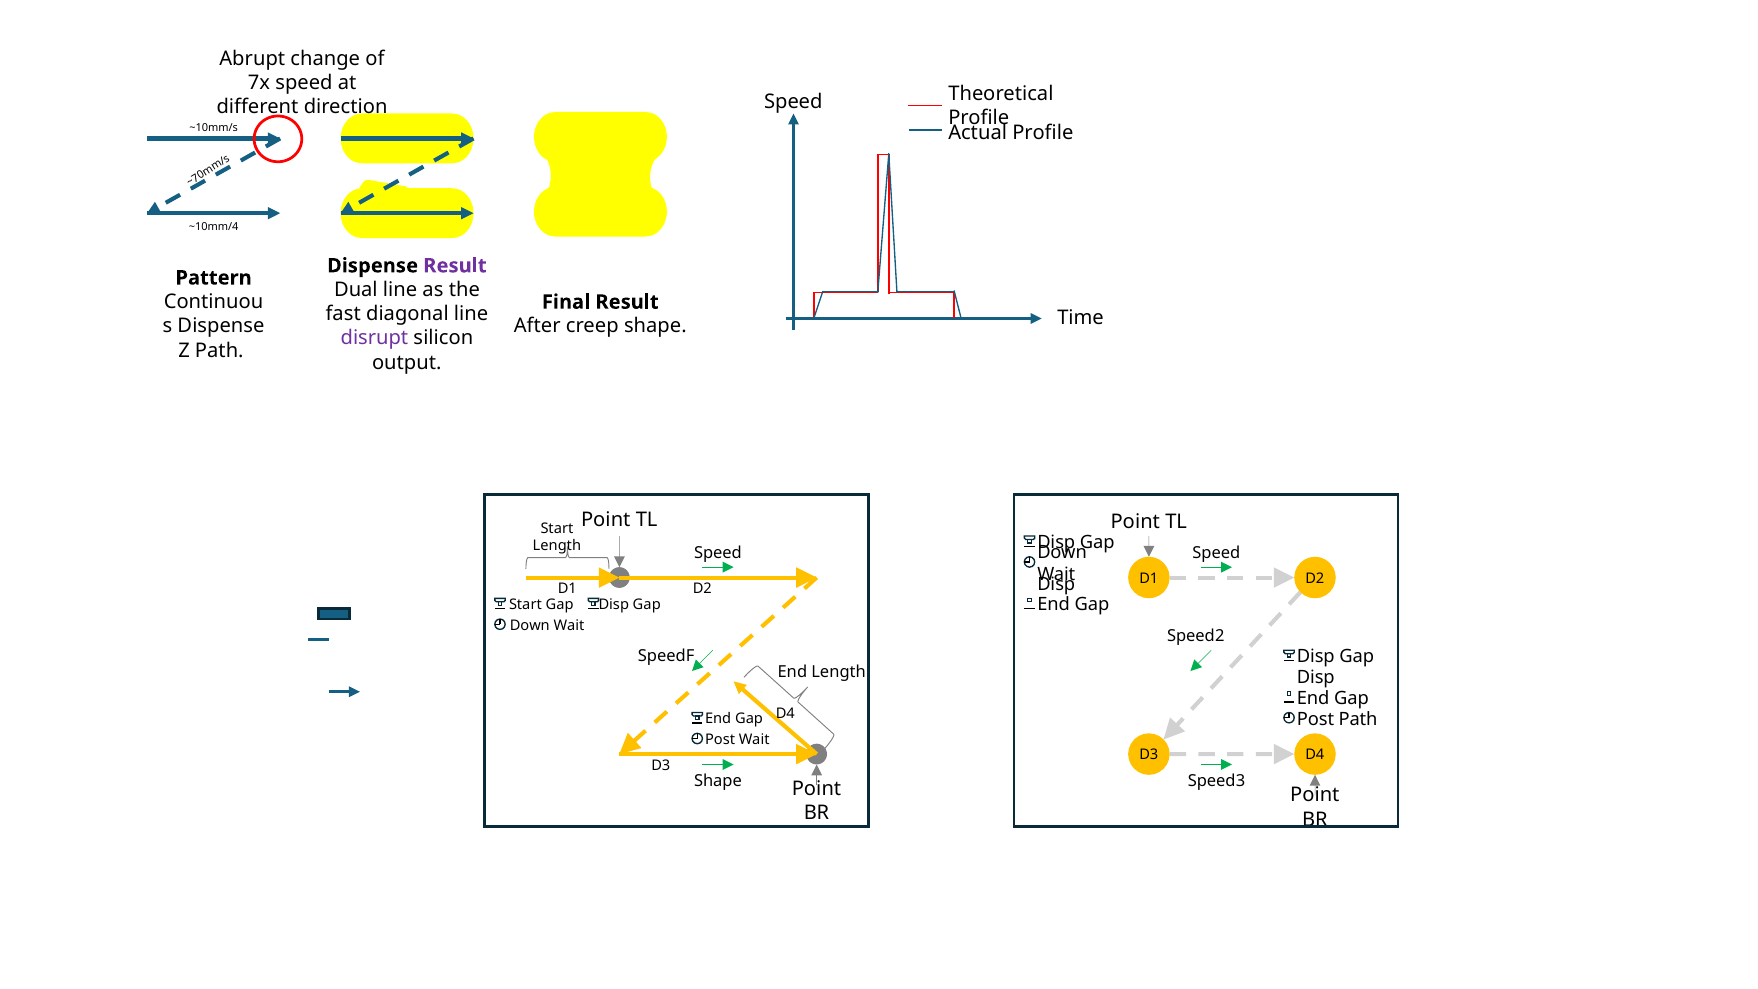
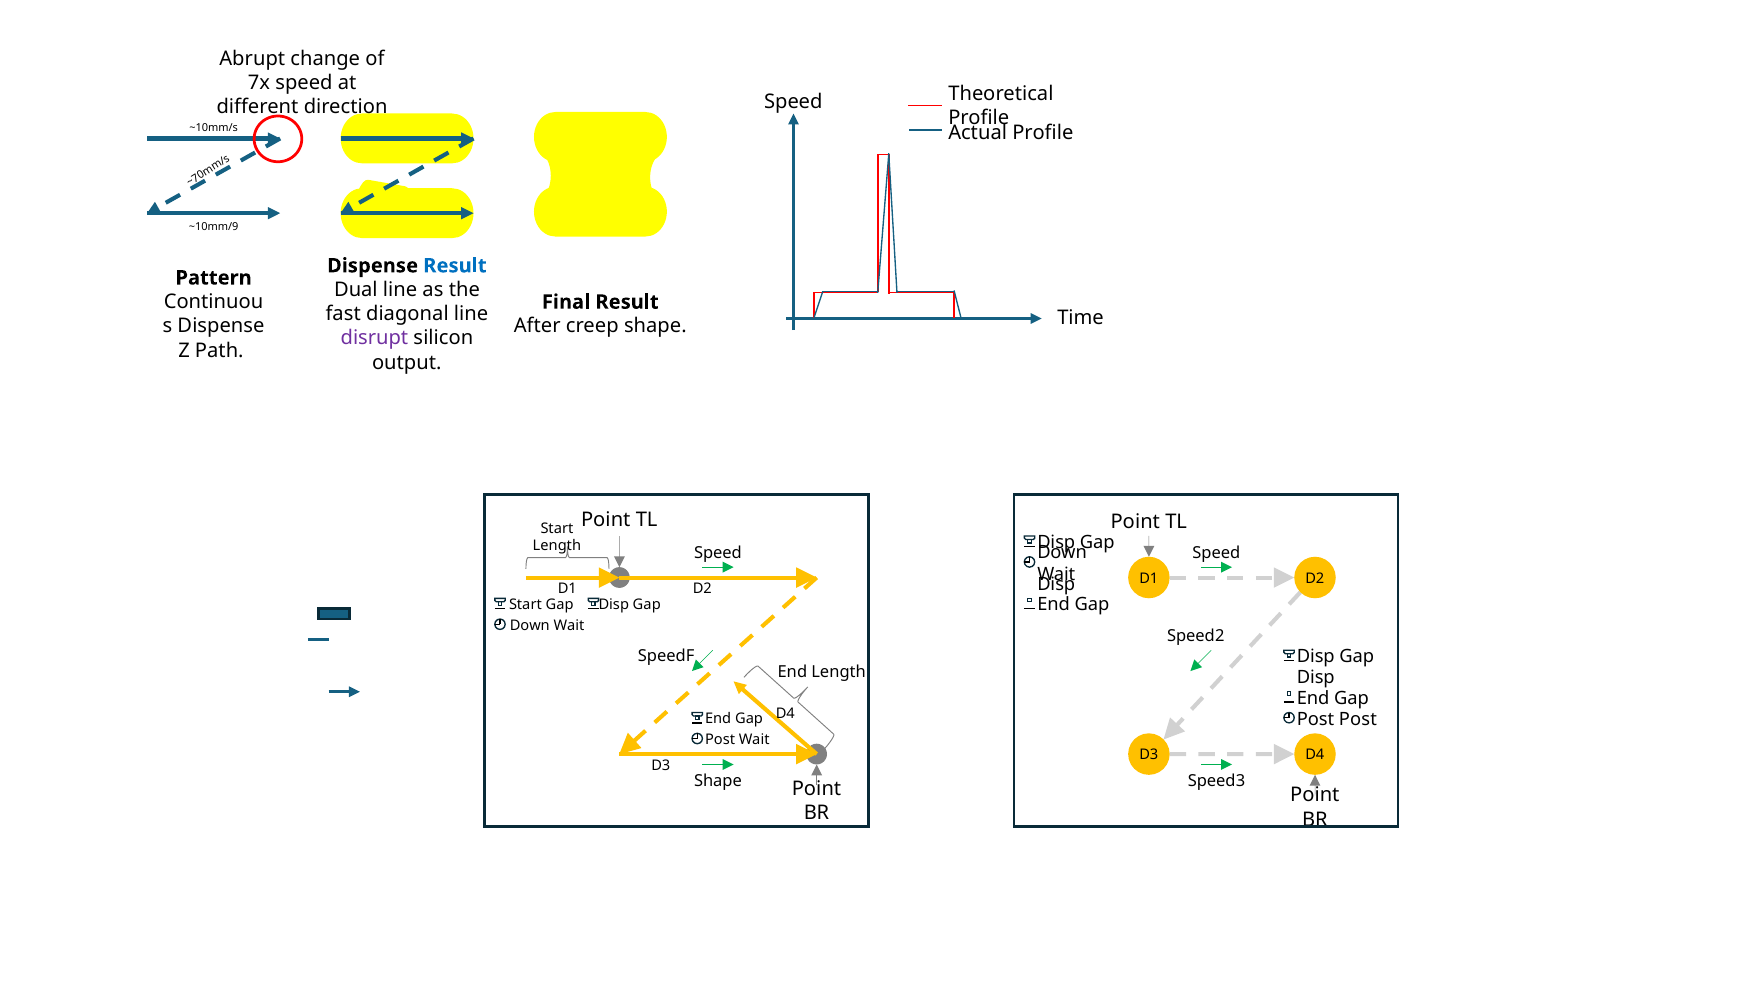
~10mm/4: ~10mm/4 -> ~10mm/9 (214, 227)
Result colour: purple -> blue (455, 266)
Post Path: Path -> Post (1358, 719)
